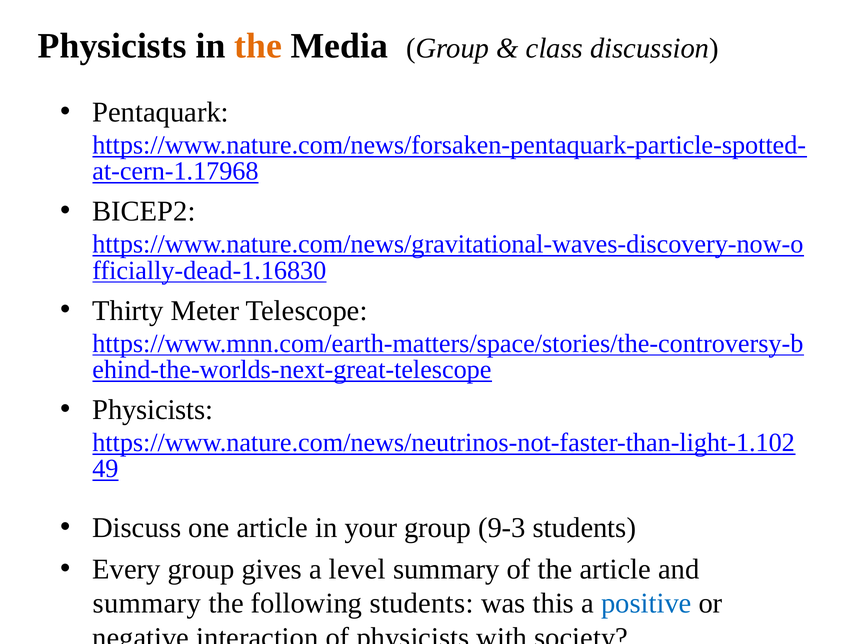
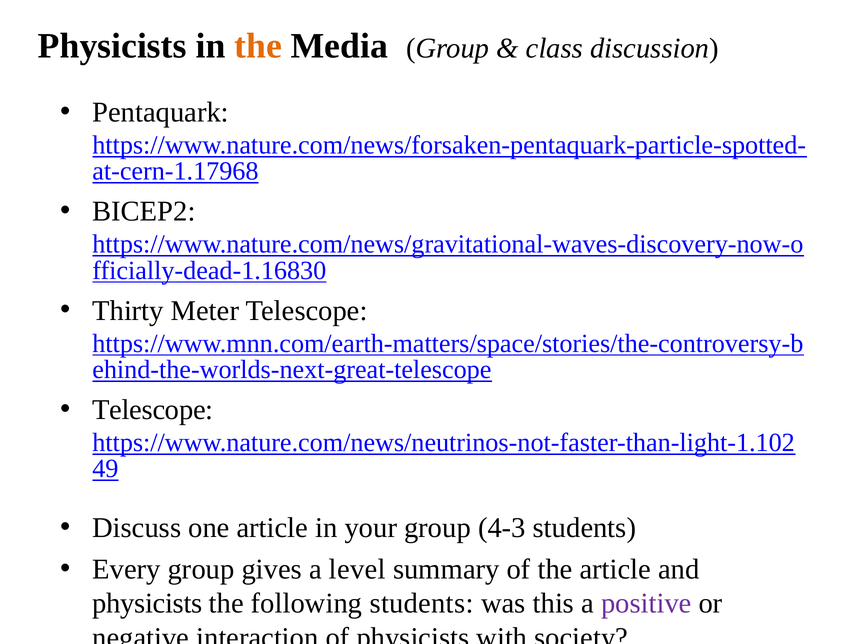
Physicists: Physicists -> Telescope (153, 410)
9-3: 9-3 -> 4-3 (502, 527)
summary: summary -> physicists (147, 603)
positive colour: blue -> purple (646, 603)
